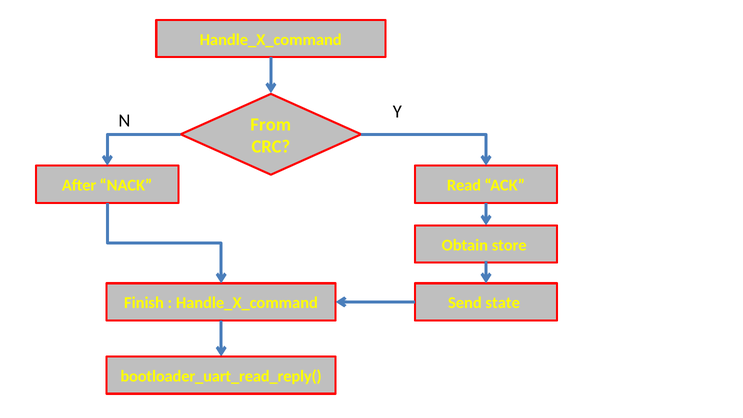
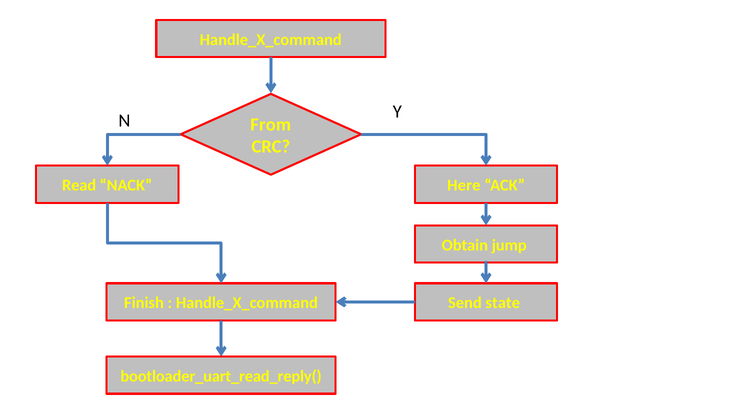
After: After -> Read (79, 185)
Read: Read -> Here (464, 185)
store: store -> jump (509, 245)
